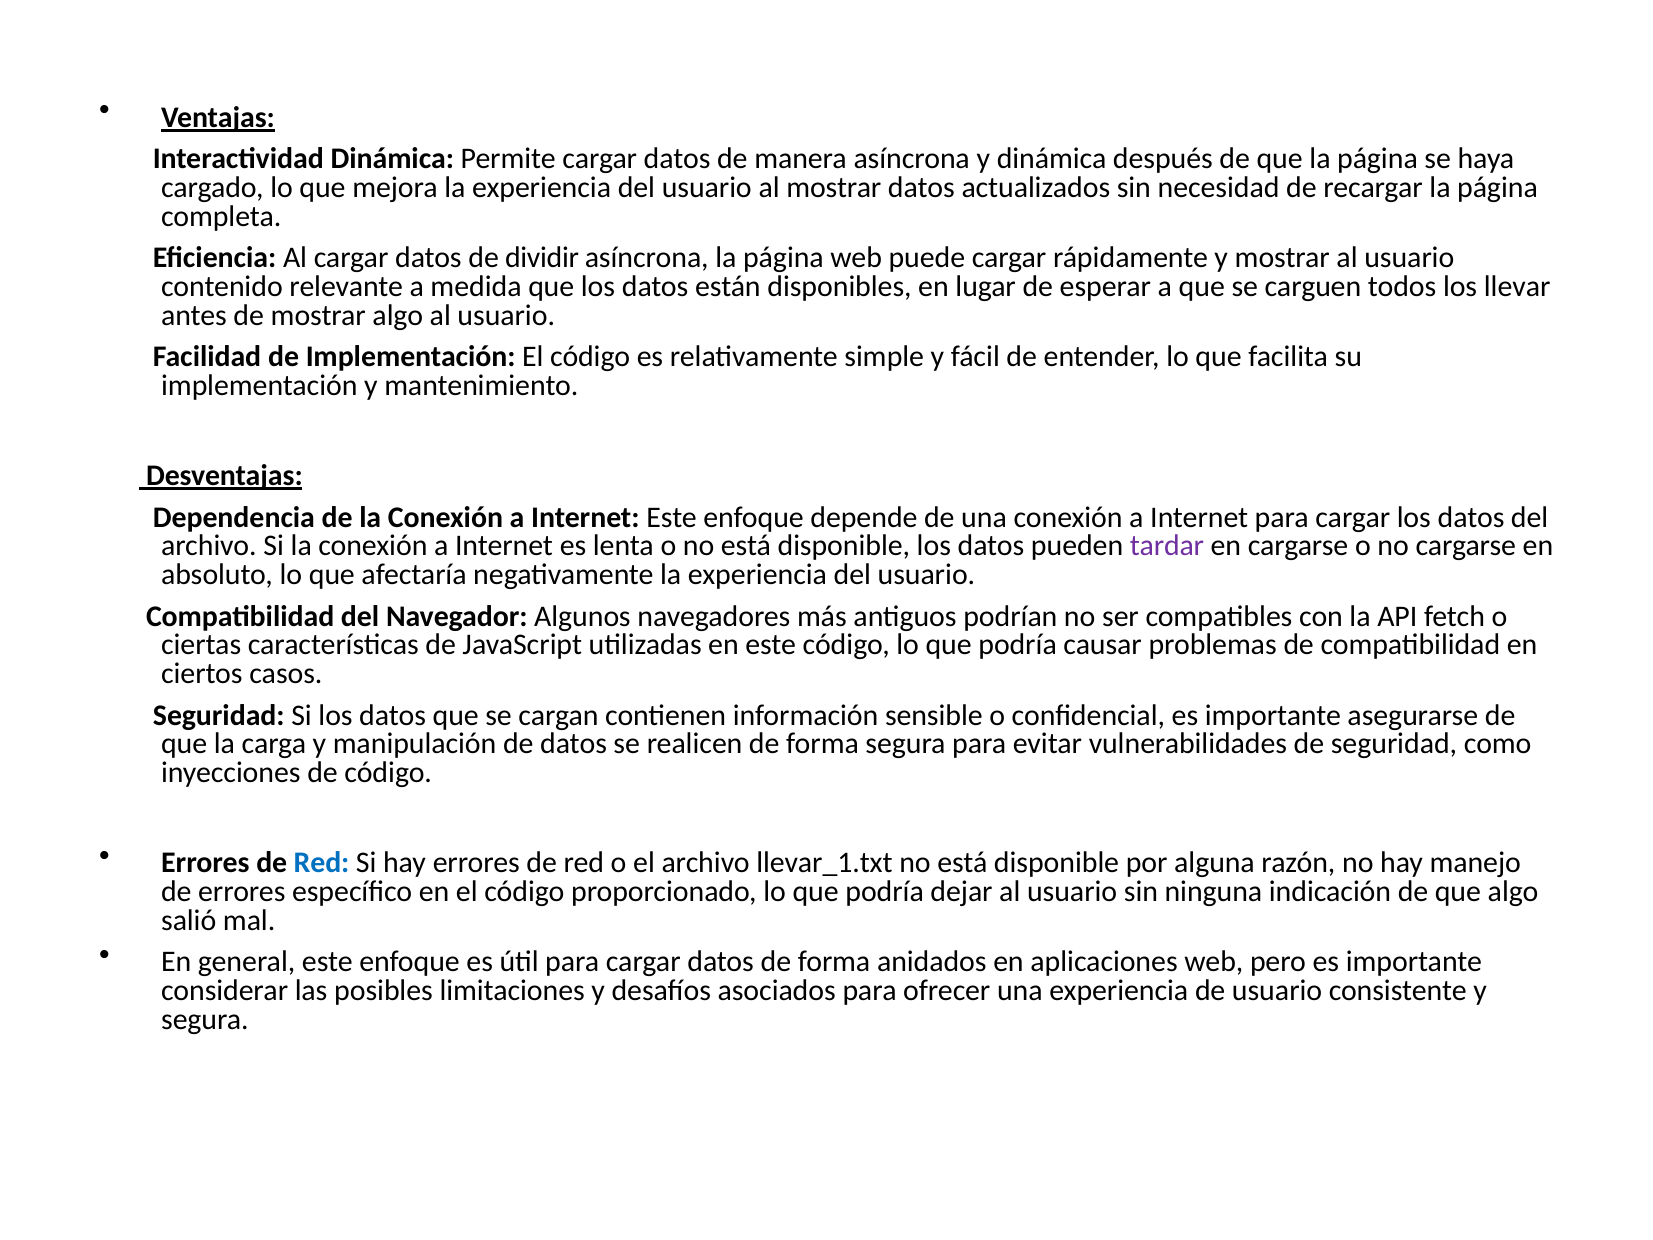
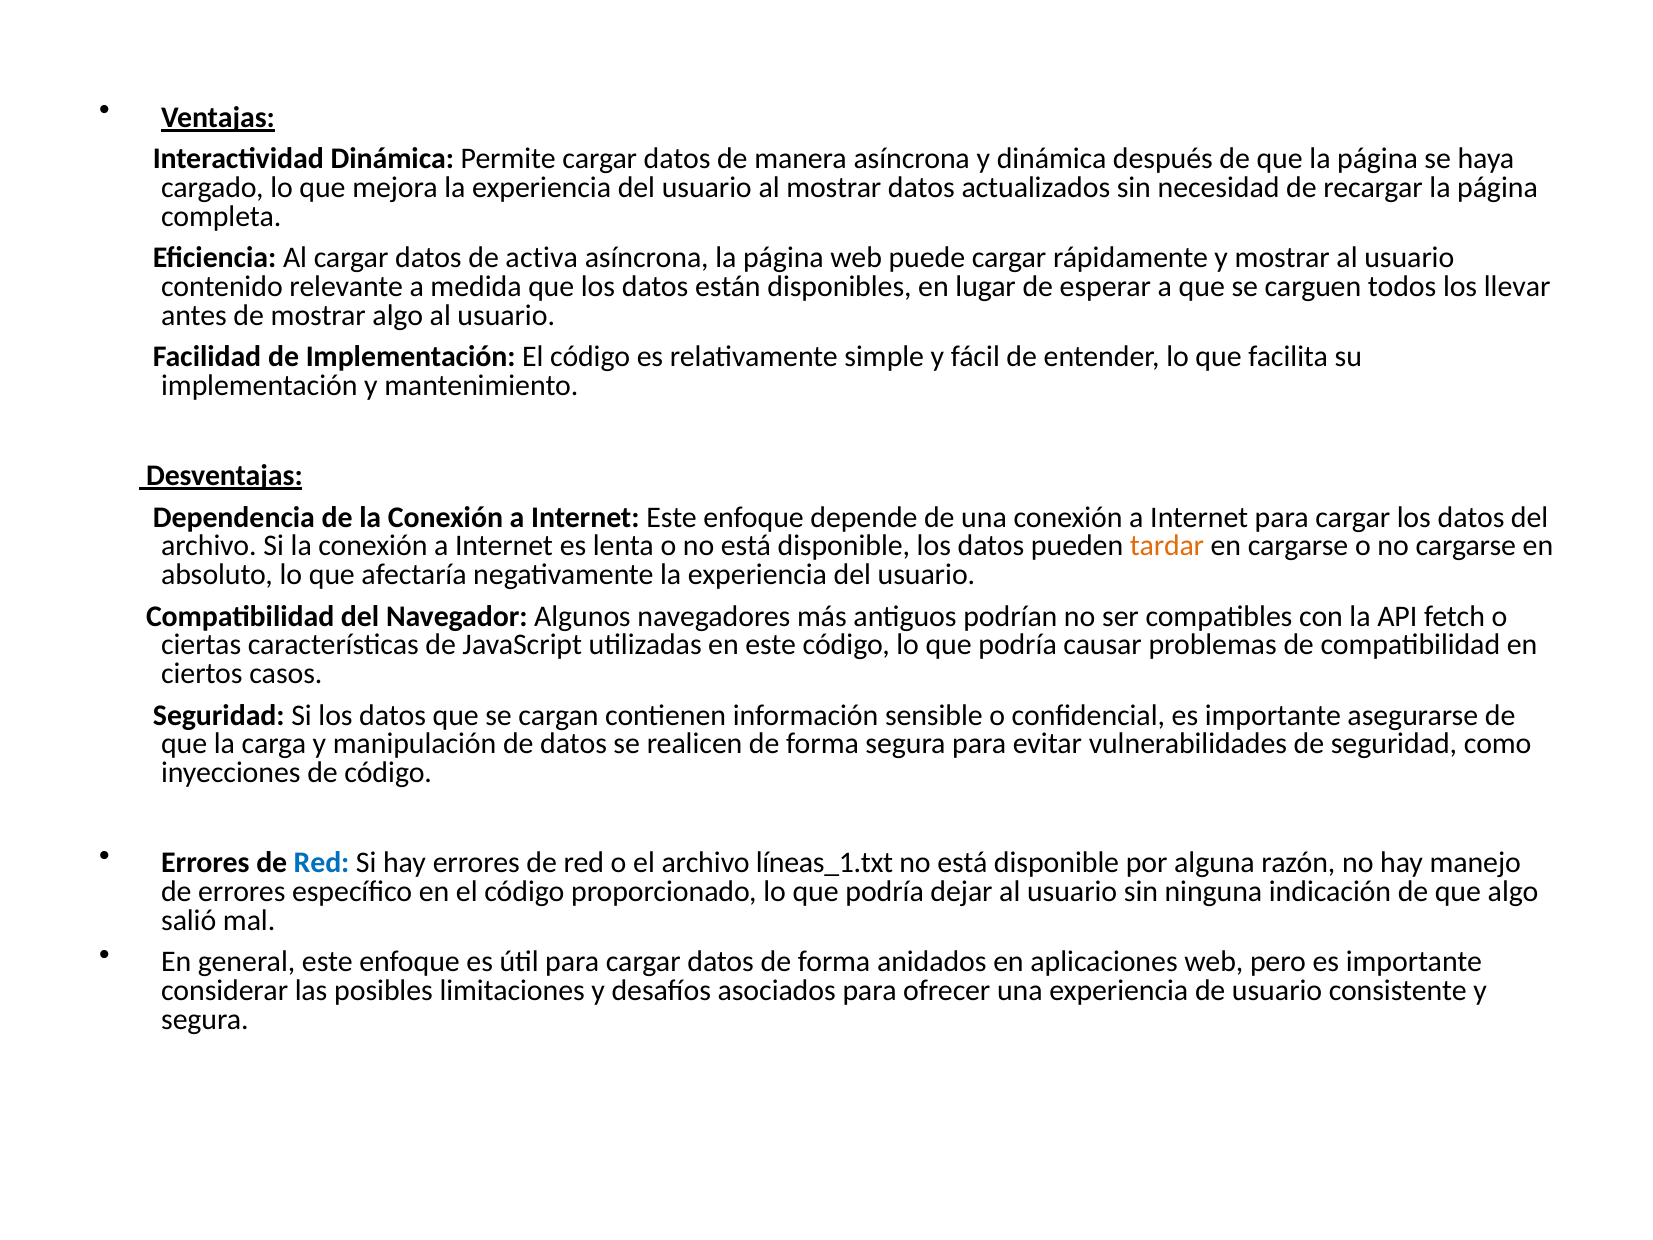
dividir: dividir -> activa (542, 258)
tardar colour: purple -> orange (1167, 546)
llevar_1.txt: llevar_1.txt -> líneas_1.txt (825, 863)
